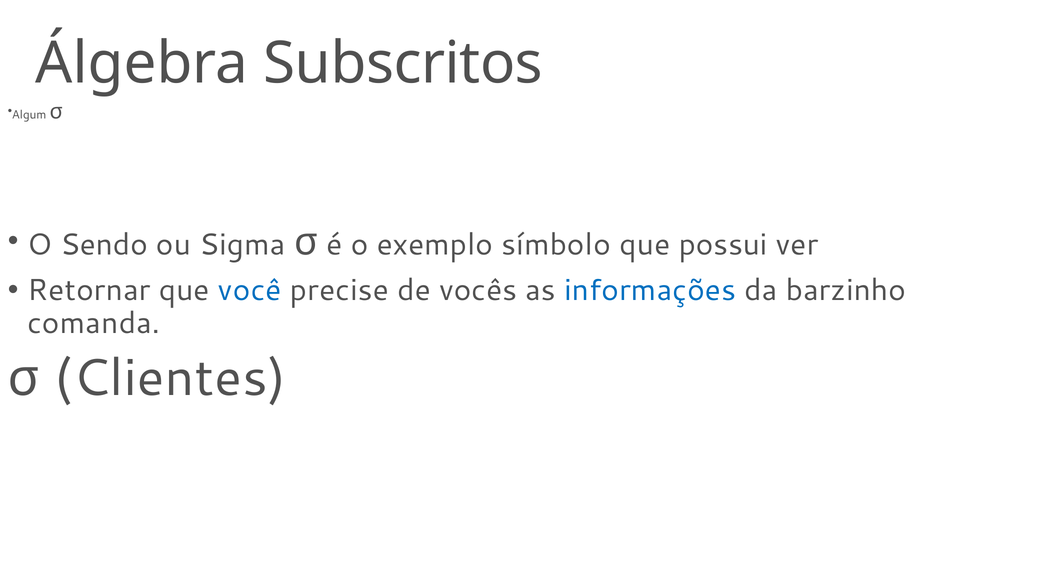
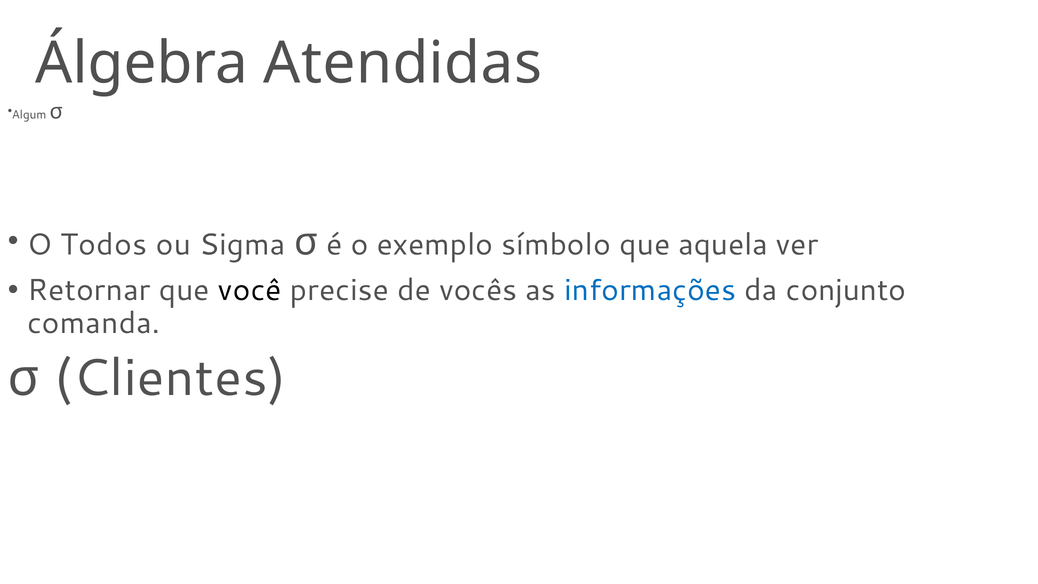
Subscritos: Subscritos -> Atendidas (403, 64)
Sendo: Sendo -> Todos (104, 245)
possui: possui -> aquela (723, 245)
você colour: blue -> black (250, 290)
barzinho: barzinho -> conjunto (846, 290)
